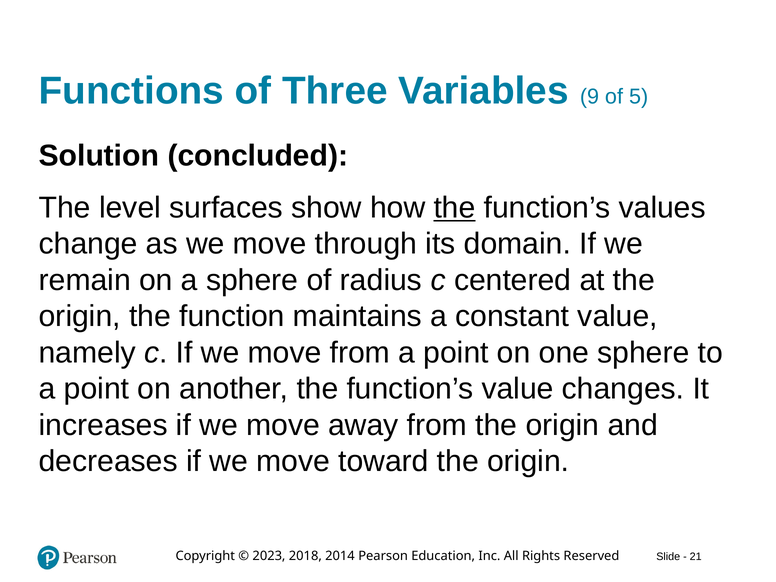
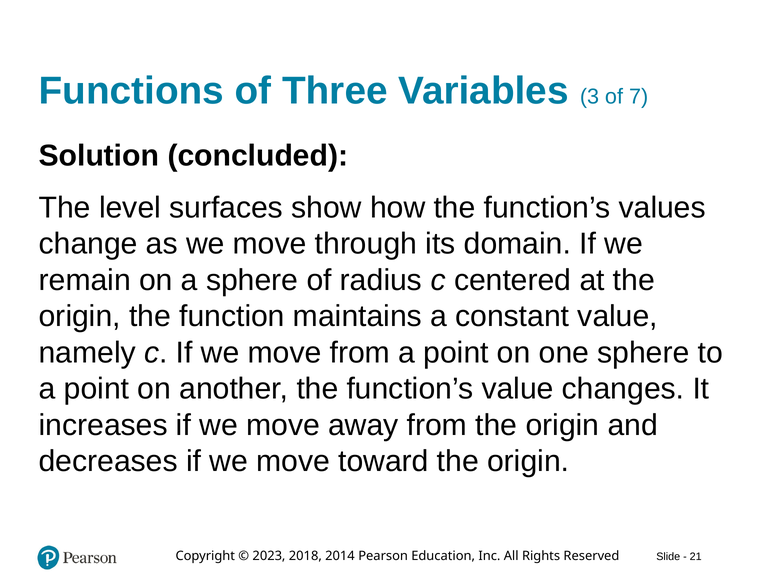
9: 9 -> 3 (589, 96)
5: 5 -> 7 (639, 96)
the underline: present -> none (455, 208)
